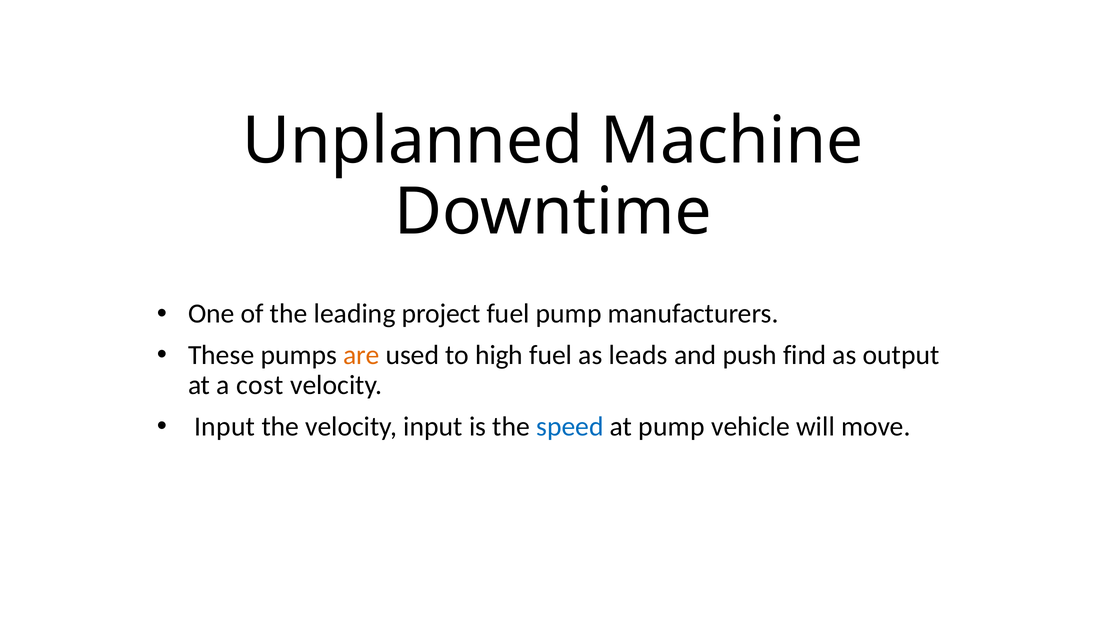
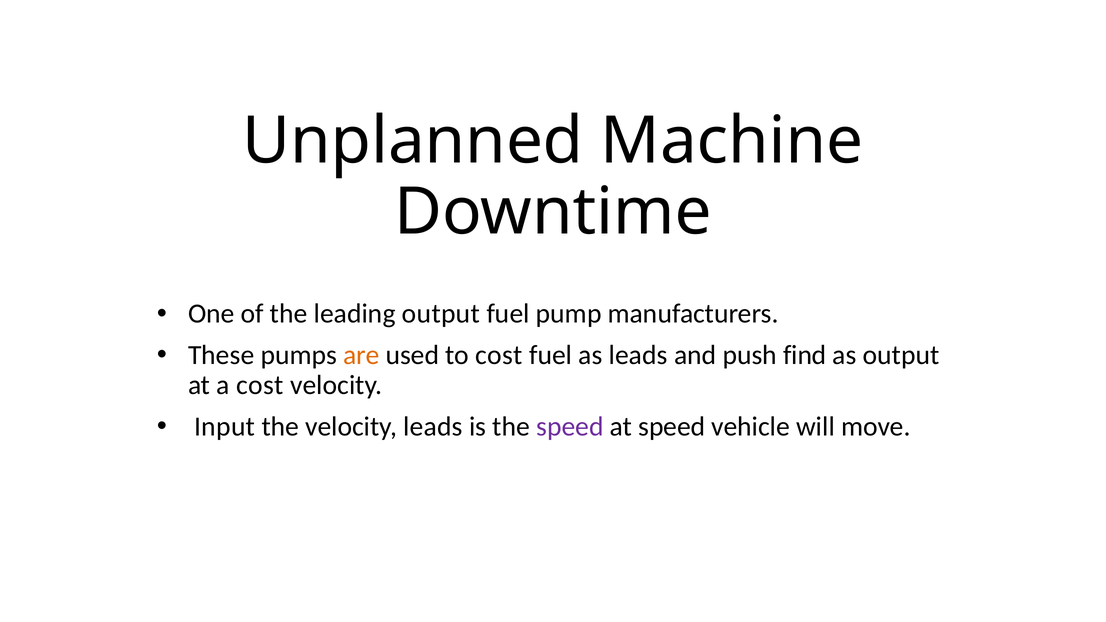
leading project: project -> output (441, 314)
to high: high -> cost (499, 355)
velocity input: input -> leads (433, 427)
speed colour: blue -> purple (570, 427)
at pump: pump -> speed (672, 427)
